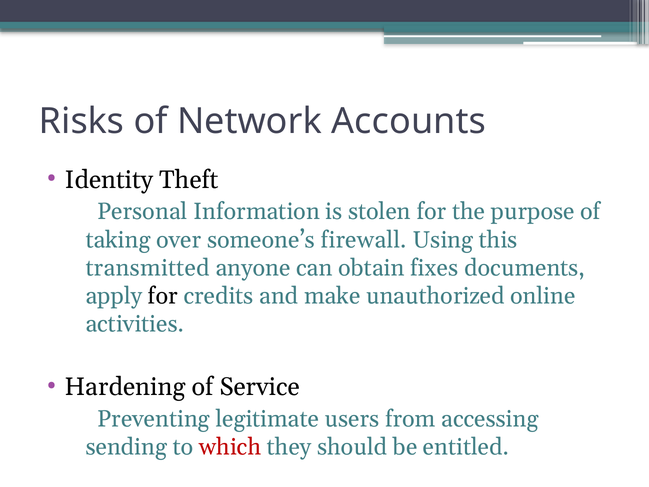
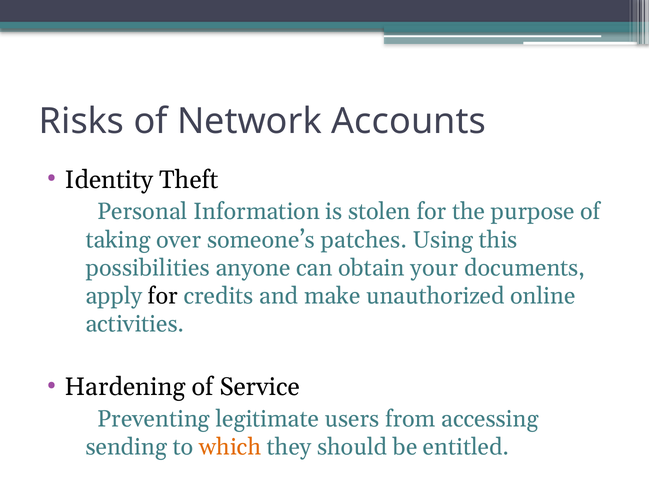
firewall: firewall -> patches (364, 240)
transmitted: transmitted -> possibilities (148, 268)
fixes: fixes -> your (434, 268)
which colour: red -> orange (230, 447)
